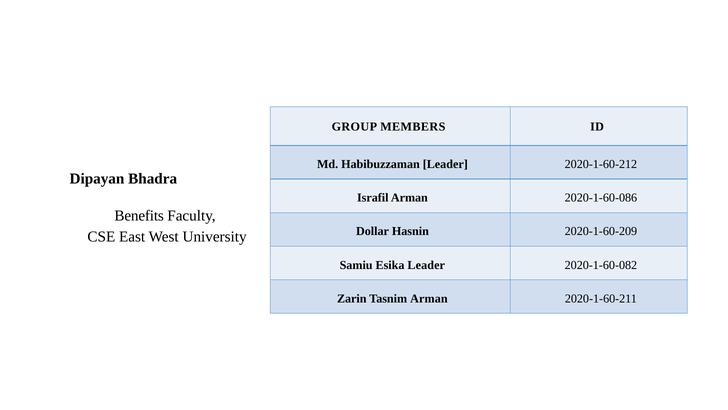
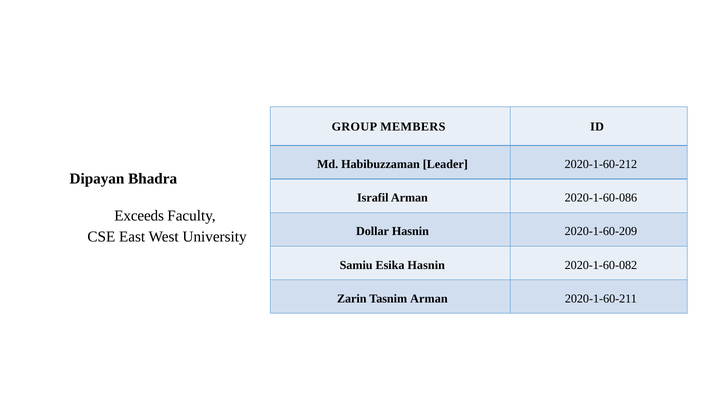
Benefits: Benefits -> Exceeds (139, 216)
Esika Leader: Leader -> Hasnin (426, 265)
